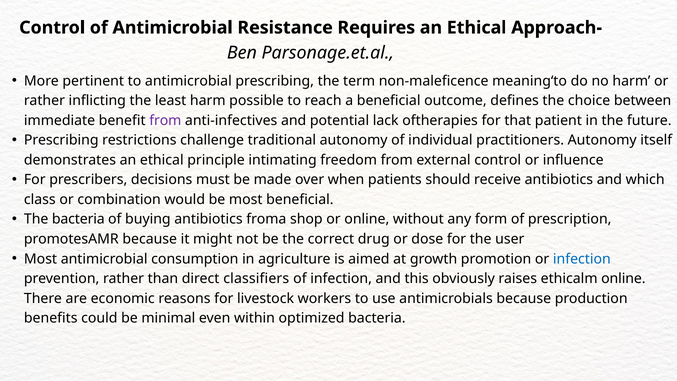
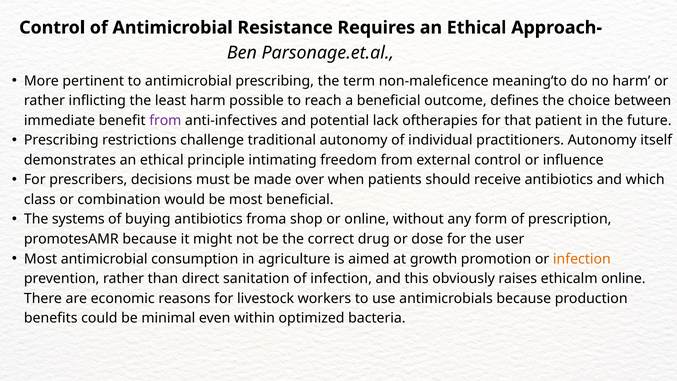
The bacteria: bacteria -> systems (78, 219)
infection colour: blue -> orange (582, 259)
classifiers: classifiers -> sanitation (256, 278)
